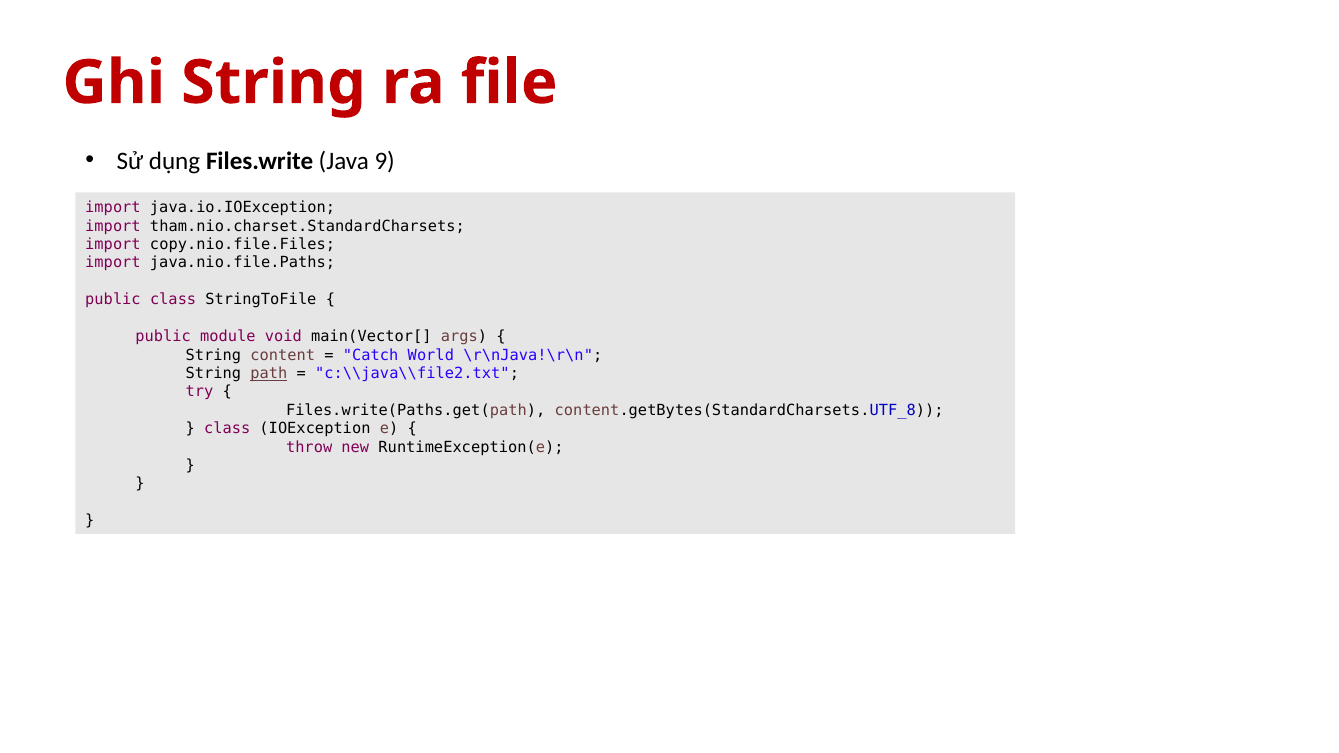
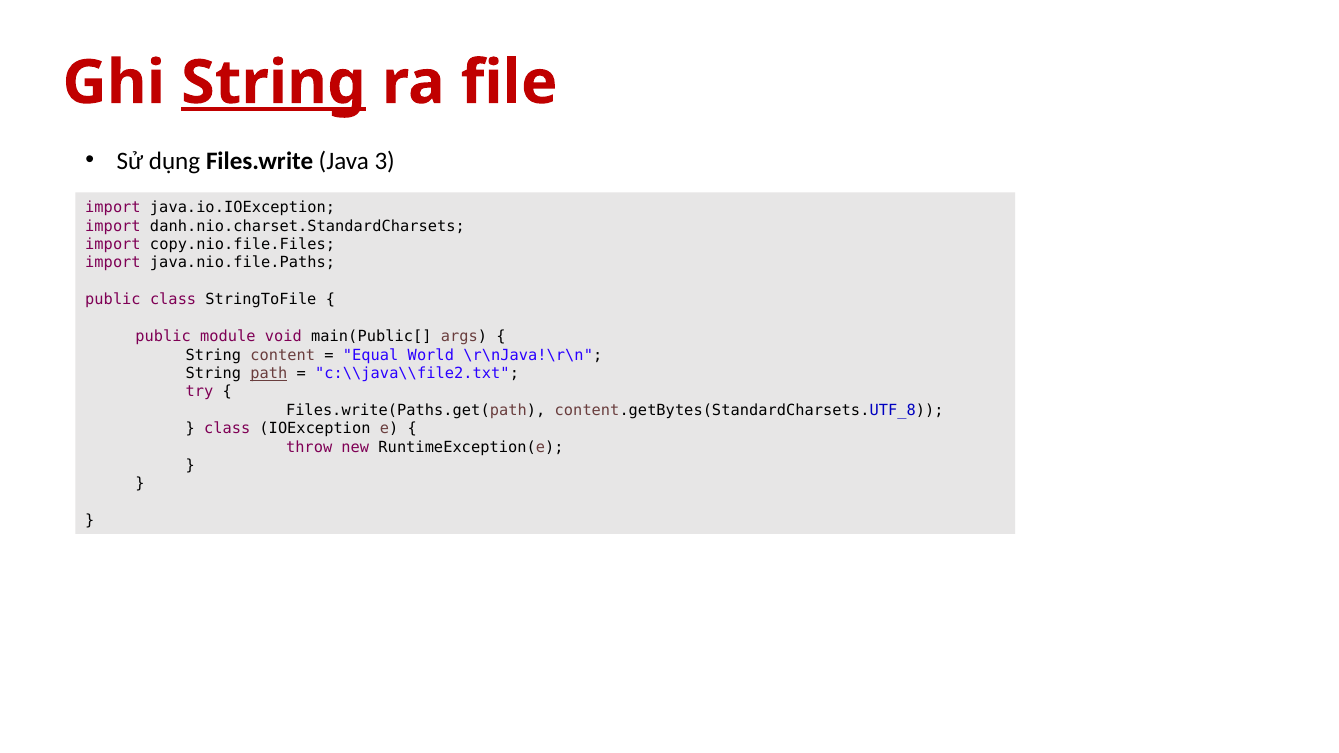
String underline: none -> present (273, 83)
9: 9 -> 3 (385, 161)
tham.nio.charset.StandardCharsets: tham.nio.charset.StandardCharsets -> danh.nio.charset.StandardCharsets (307, 226)
main(Vector[: main(Vector[ -> main(Public[ (371, 337)
Catch: Catch -> Equal (371, 355)
